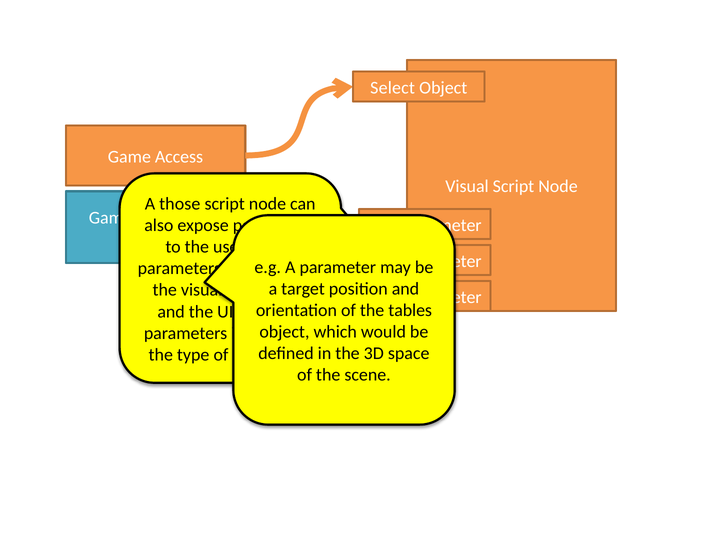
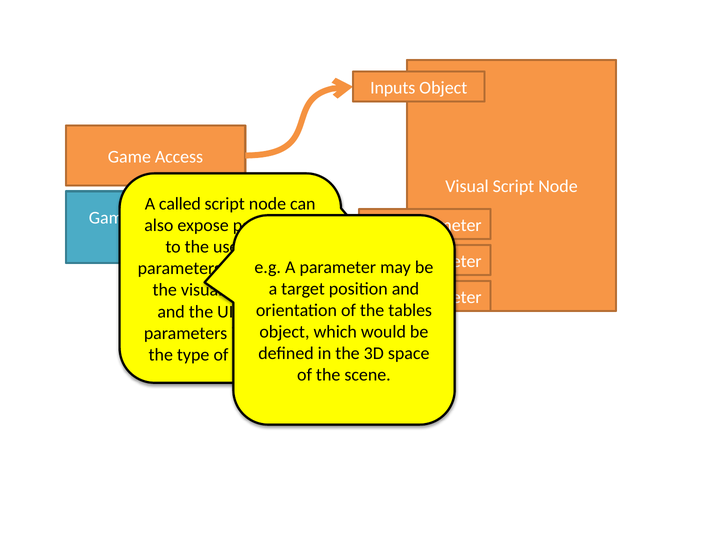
Select: Select -> Inputs (393, 88)
A those: those -> called (180, 204)
